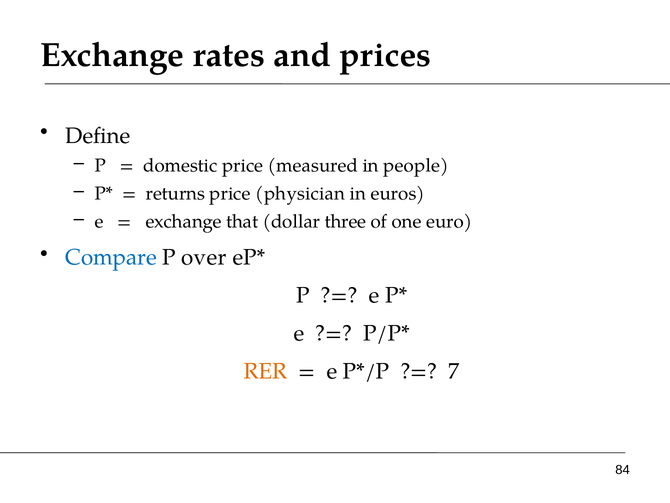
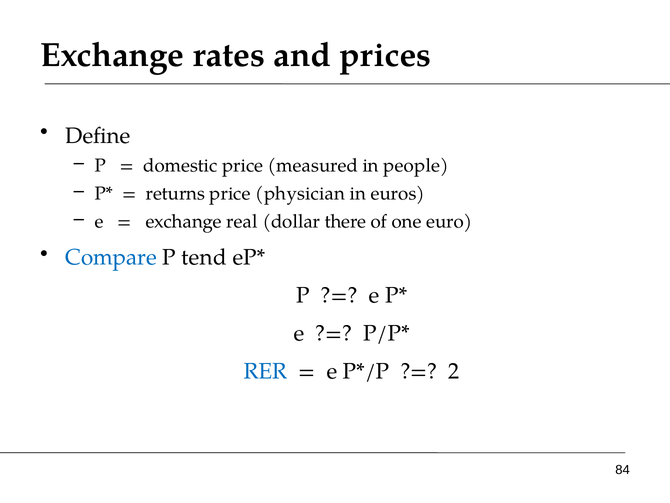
that: that -> real (242, 221)
three: three -> there (345, 221)
over: over -> tend (204, 257)
RER colour: orange -> blue (266, 371)
7: 7 -> 2 (454, 371)
